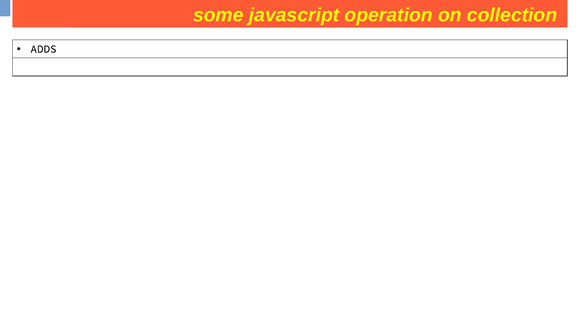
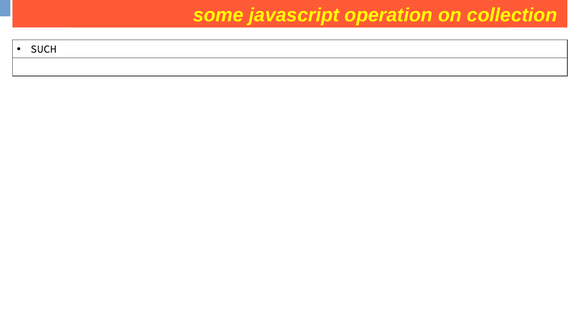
ADDS: ADDS -> SUCH (43, 49)
